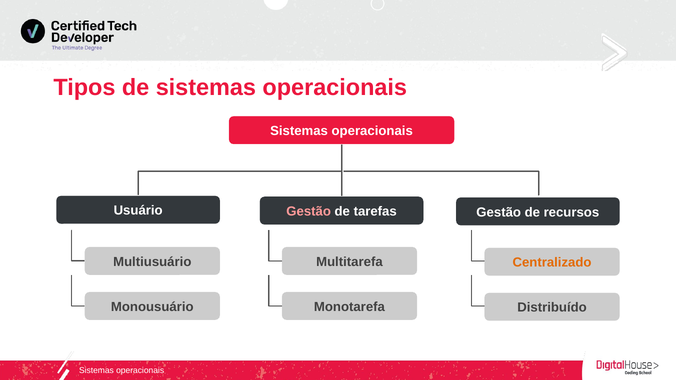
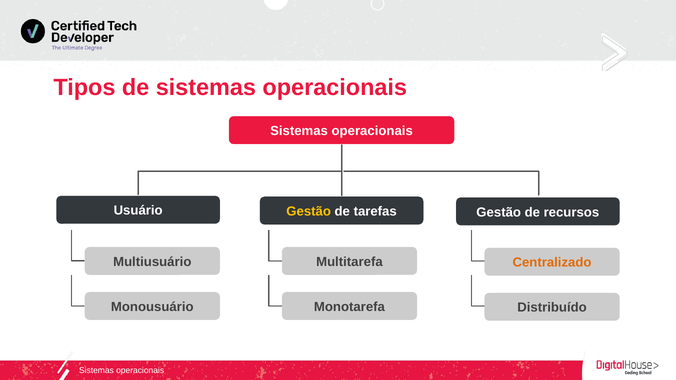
Gestão colour: pink -> yellow (309, 212)
